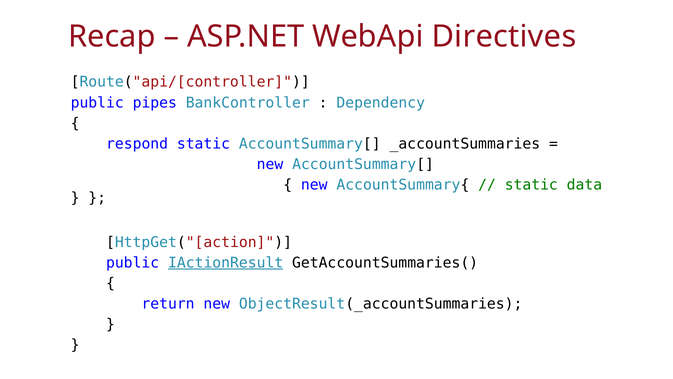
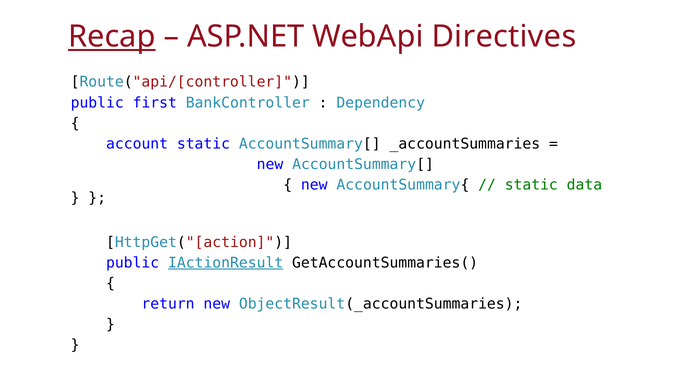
Recap underline: none -> present (112, 37)
pipes: pipes -> first (155, 103)
respond: respond -> account (137, 144)
